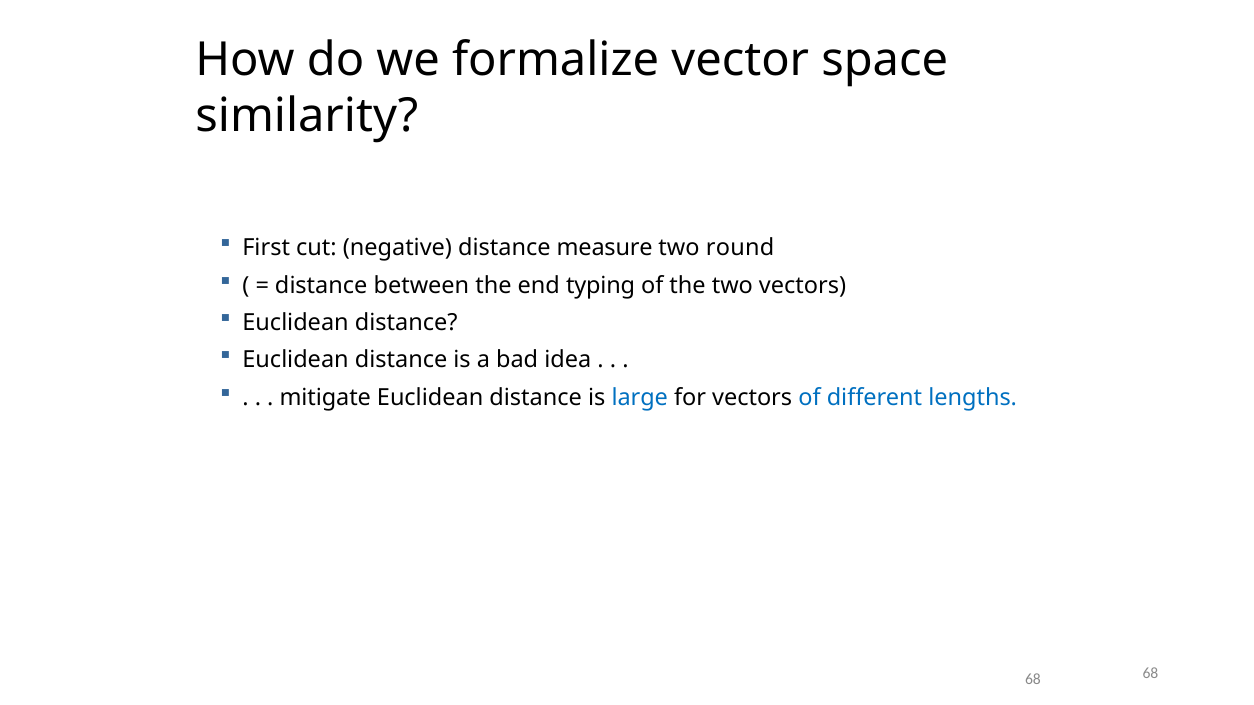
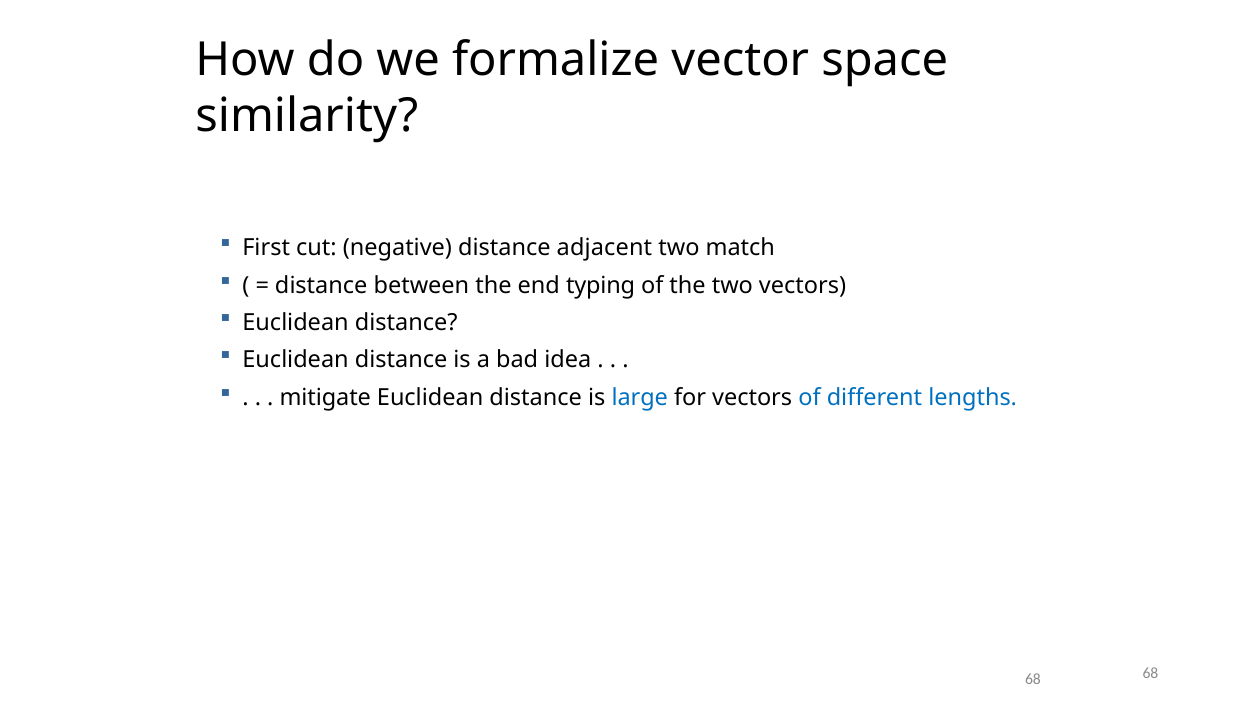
measure: measure -> adjacent (604, 248)
round: round -> match (740, 248)
